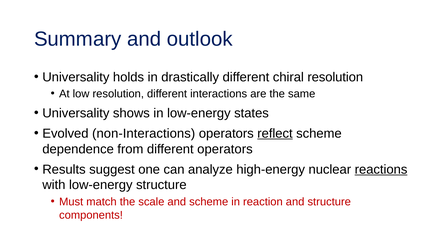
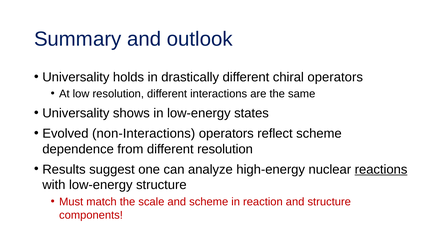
chiral resolution: resolution -> operators (335, 77)
reflect underline: present -> none (275, 133)
different operators: operators -> resolution (225, 149)
